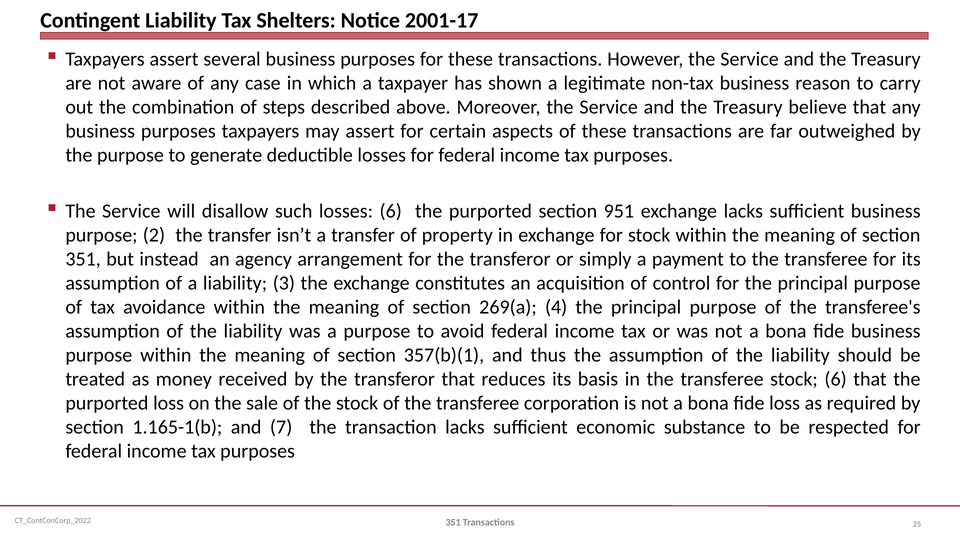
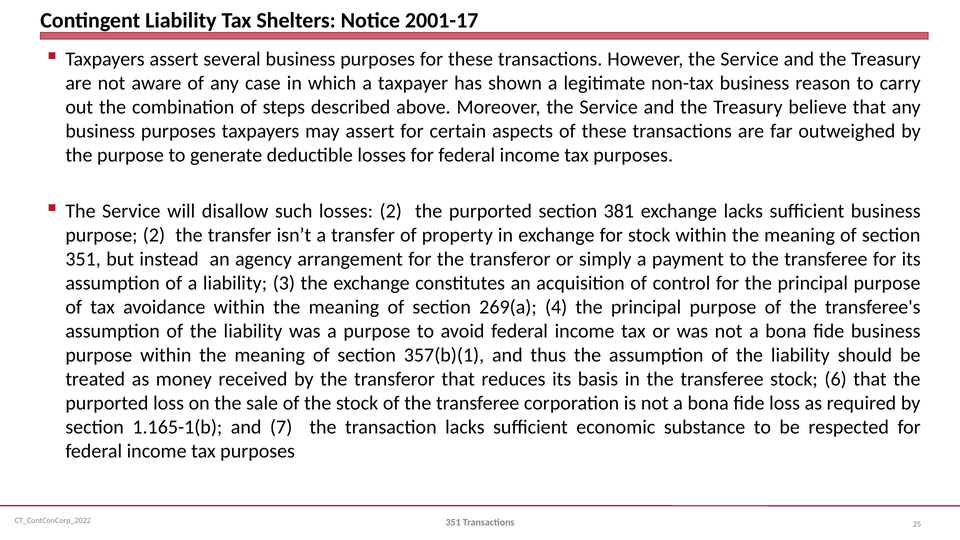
losses 6: 6 -> 2 (391, 211)
951: 951 -> 381 (619, 211)
